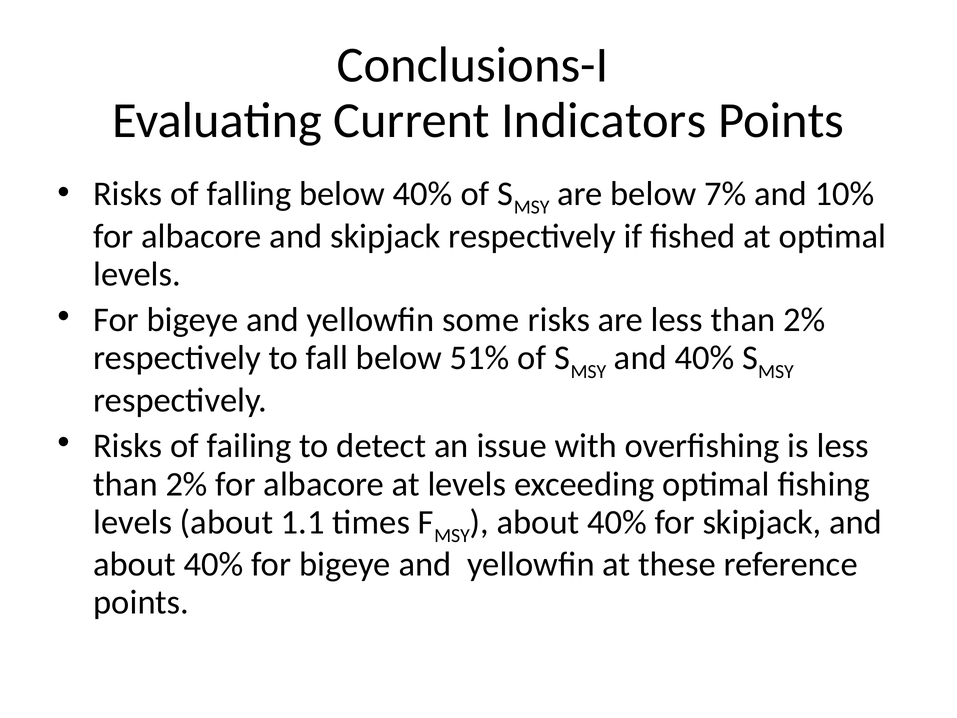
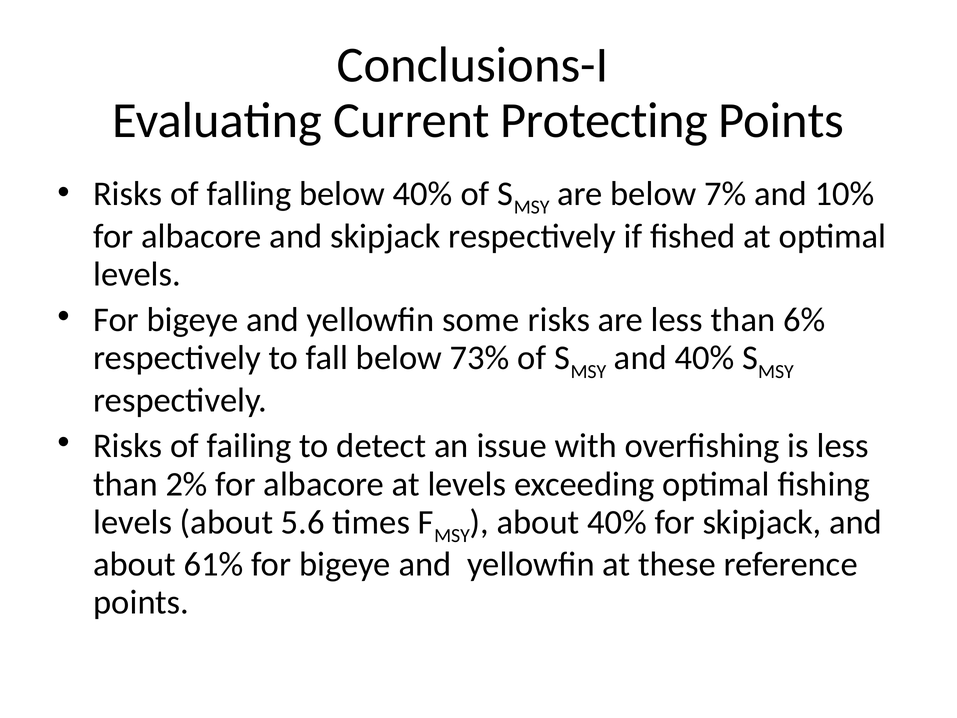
Indicators: Indicators -> Protecting (604, 121)
are less than 2%: 2% -> 6% (804, 320)
51%: 51% -> 73% (480, 358)
1.1: 1.1 -> 5.6 (303, 522)
40%: 40% -> 61% (214, 564)
